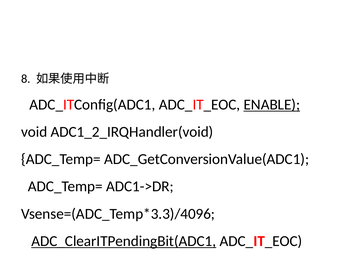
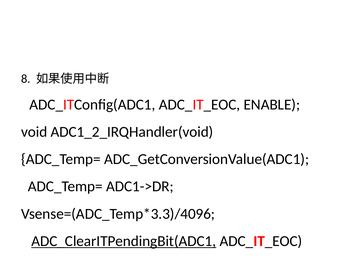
ENABLE underline: present -> none (272, 105)
